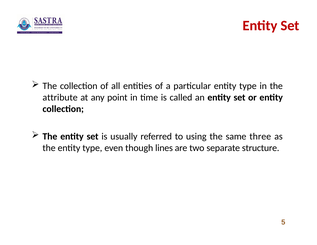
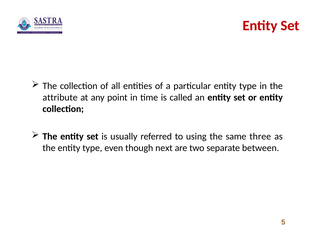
lines: lines -> next (164, 148)
structure: structure -> between (261, 148)
